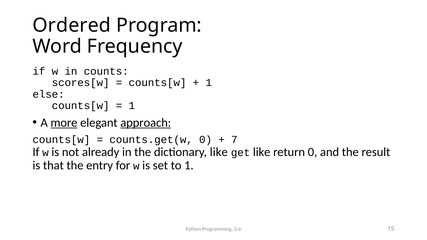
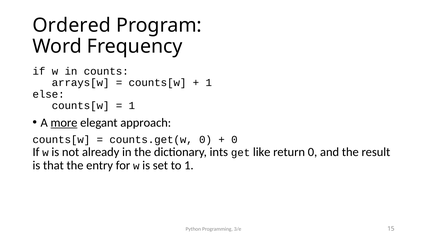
scores[w: scores[w -> arrays[w (81, 83)
approach underline: present -> none (146, 123)
7: 7 -> 0 (234, 140)
dictionary like: like -> ints (219, 152)
